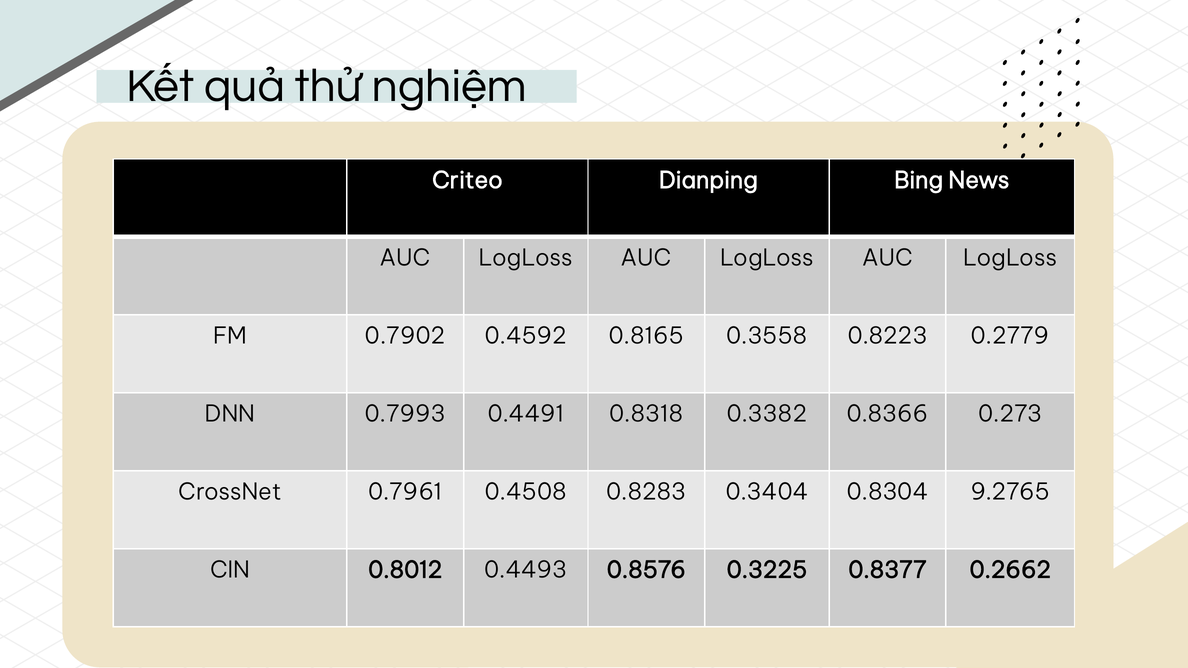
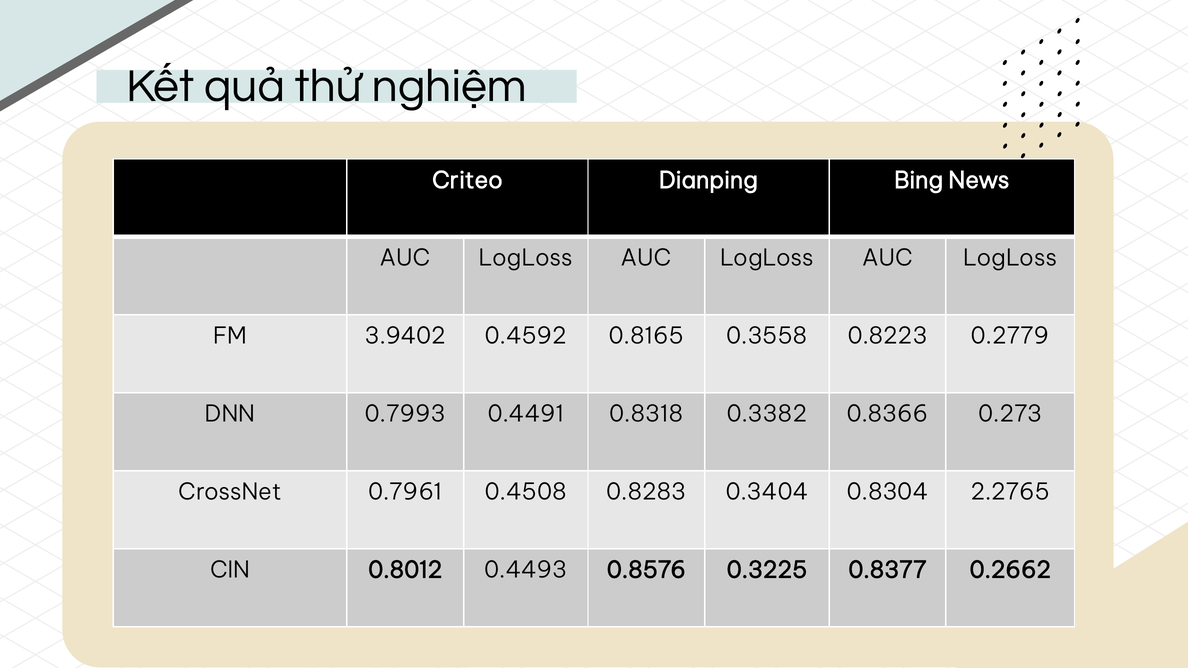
0.7902: 0.7902 -> 3.9402 (405, 336)
9.2765: 9.2765 -> 2.2765 (1010, 492)
